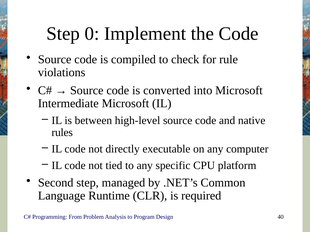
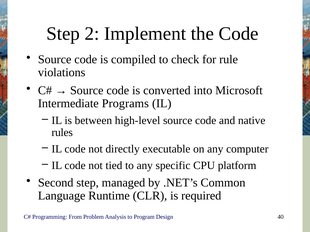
0: 0 -> 2 (92, 34)
Intermediate Microsoft: Microsoft -> Programs (125, 104)
